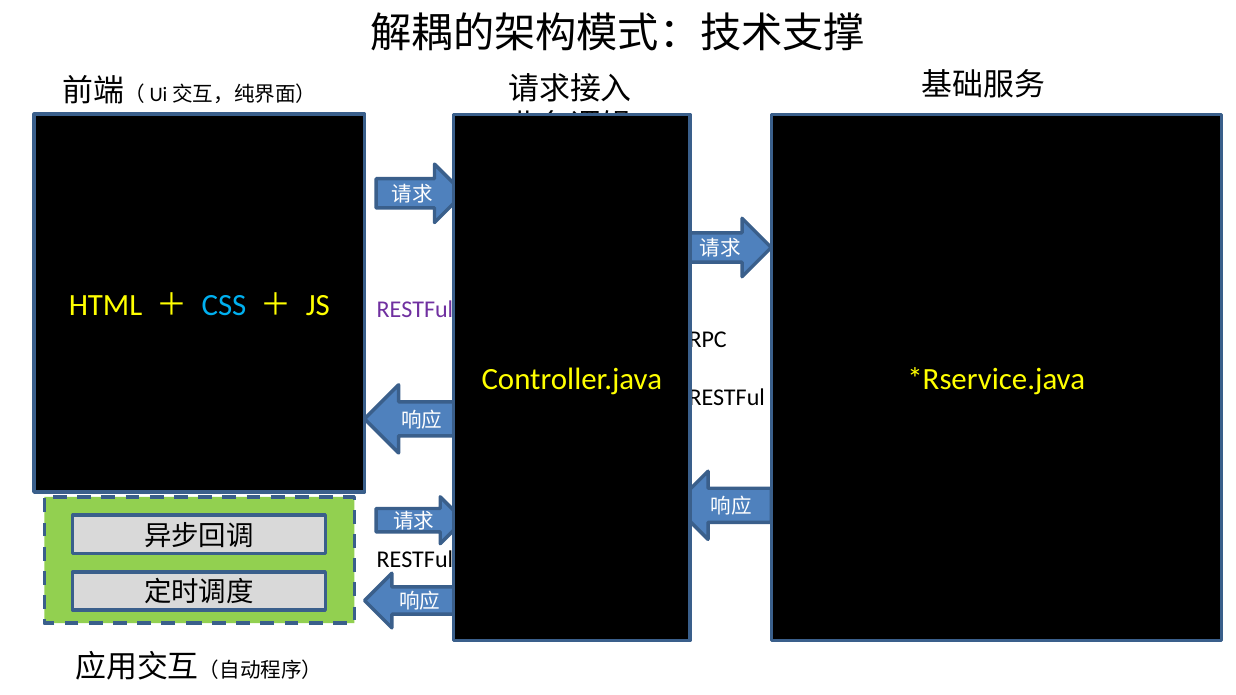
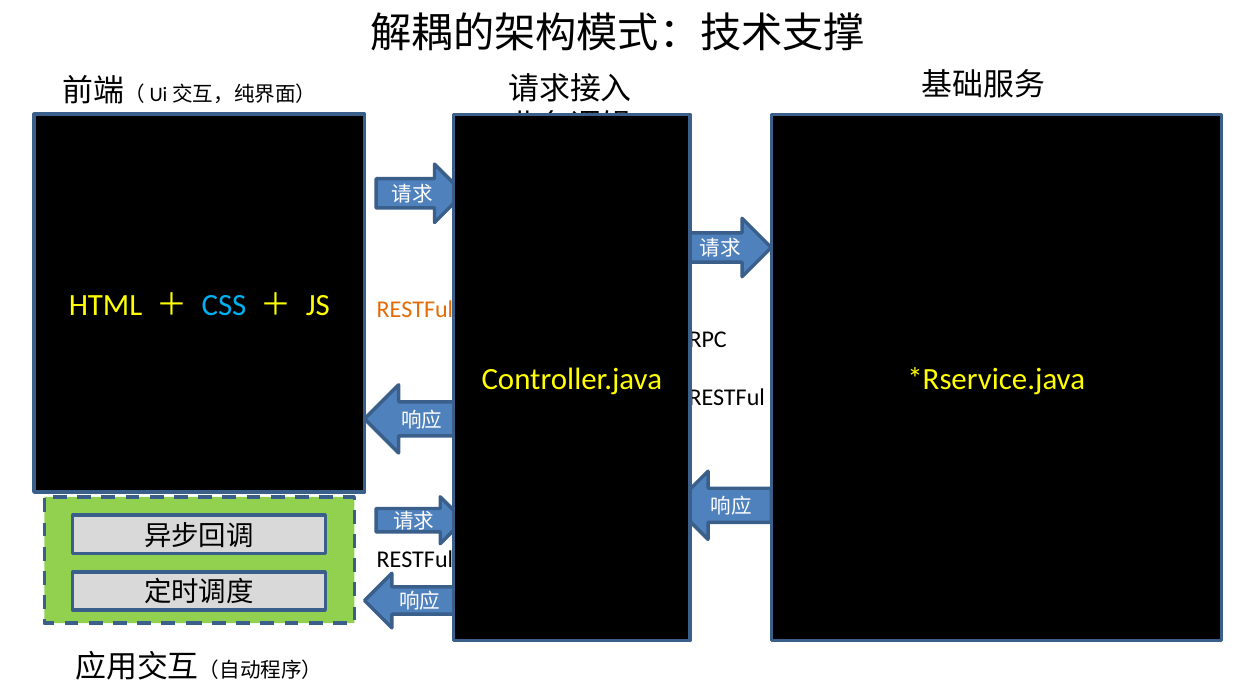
RESTFul colour: purple -> orange (415, 310)
